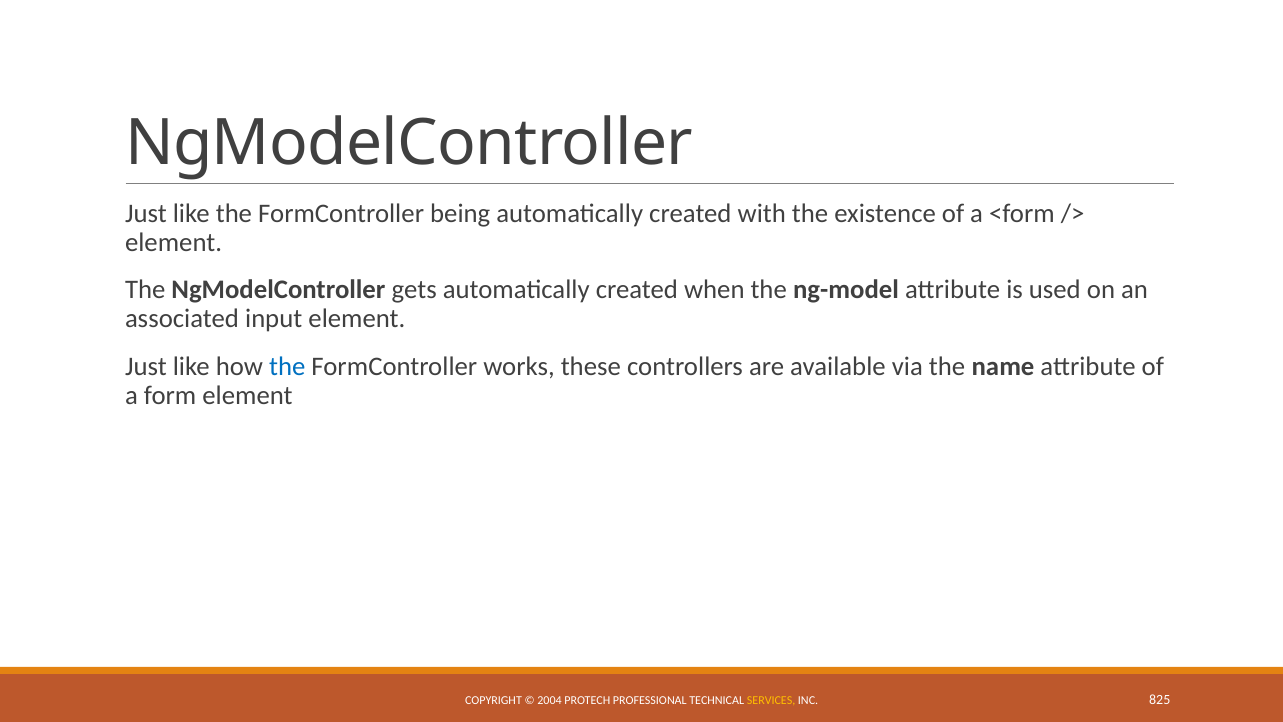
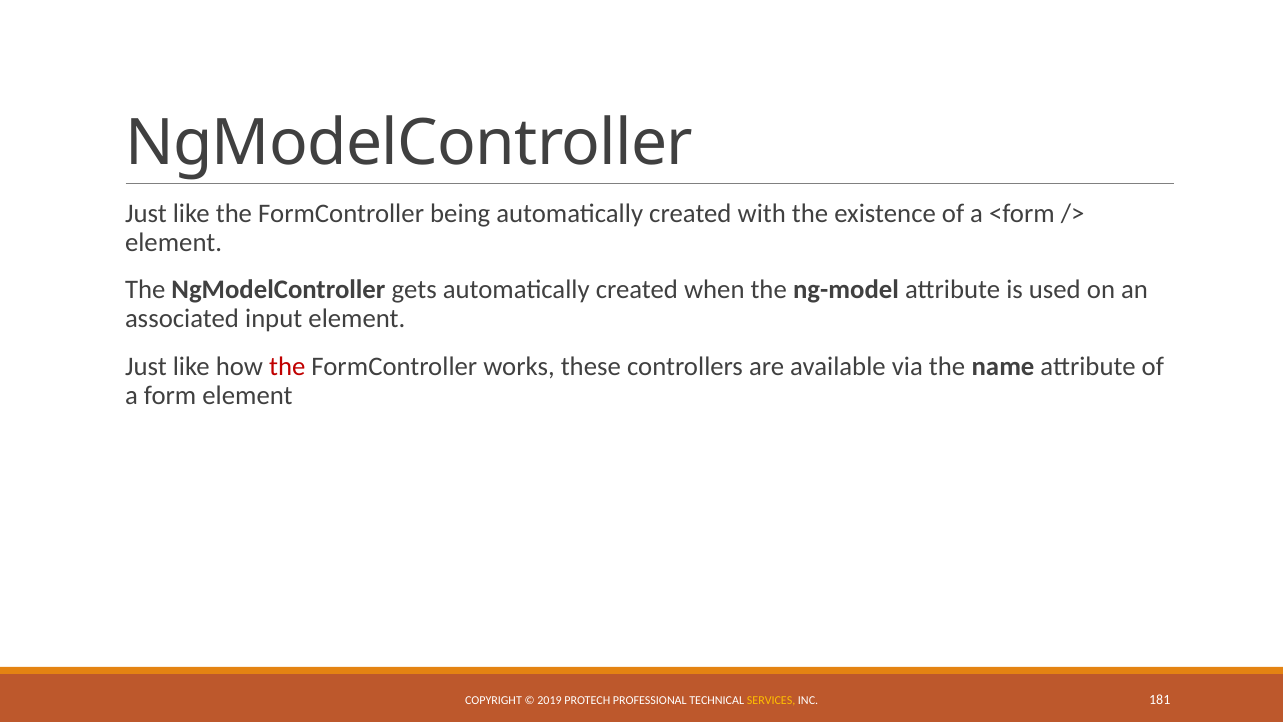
the colour: blue -> red (287, 366)
2004: 2004 -> 2019 (550, 700)
825: 825 -> 181 (1160, 700)
